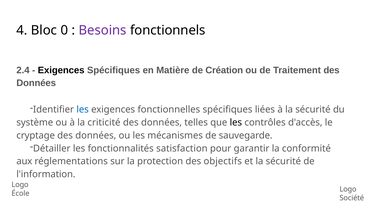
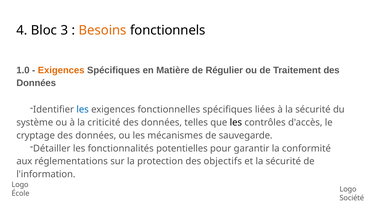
0: 0 -> 3 (64, 30)
Besoins colour: purple -> orange (103, 30)
2.4: 2.4 -> 1.0 (23, 70)
Exigences colour: black -> orange (61, 70)
Création: Création -> Régulier (224, 70)
satisfaction: satisfaction -> potentielles (182, 148)
